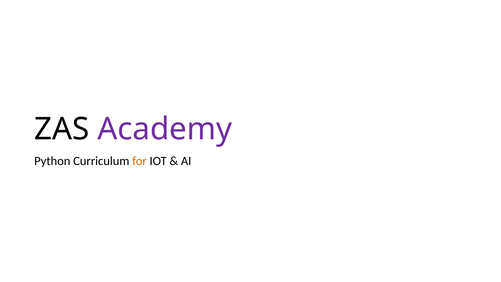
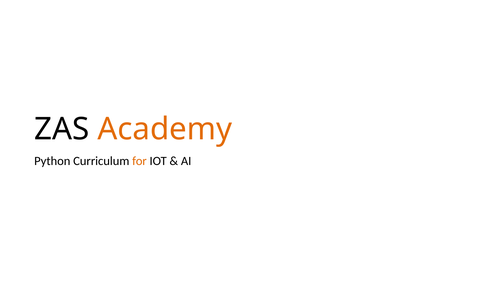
Academy colour: purple -> orange (165, 129)
